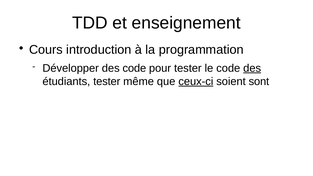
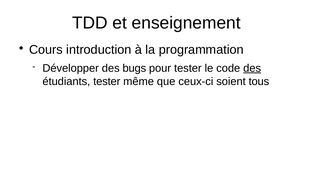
des code: code -> bugs (134, 68)
ceux-ci underline: present -> none (196, 81)
sont: sont -> tous (259, 81)
